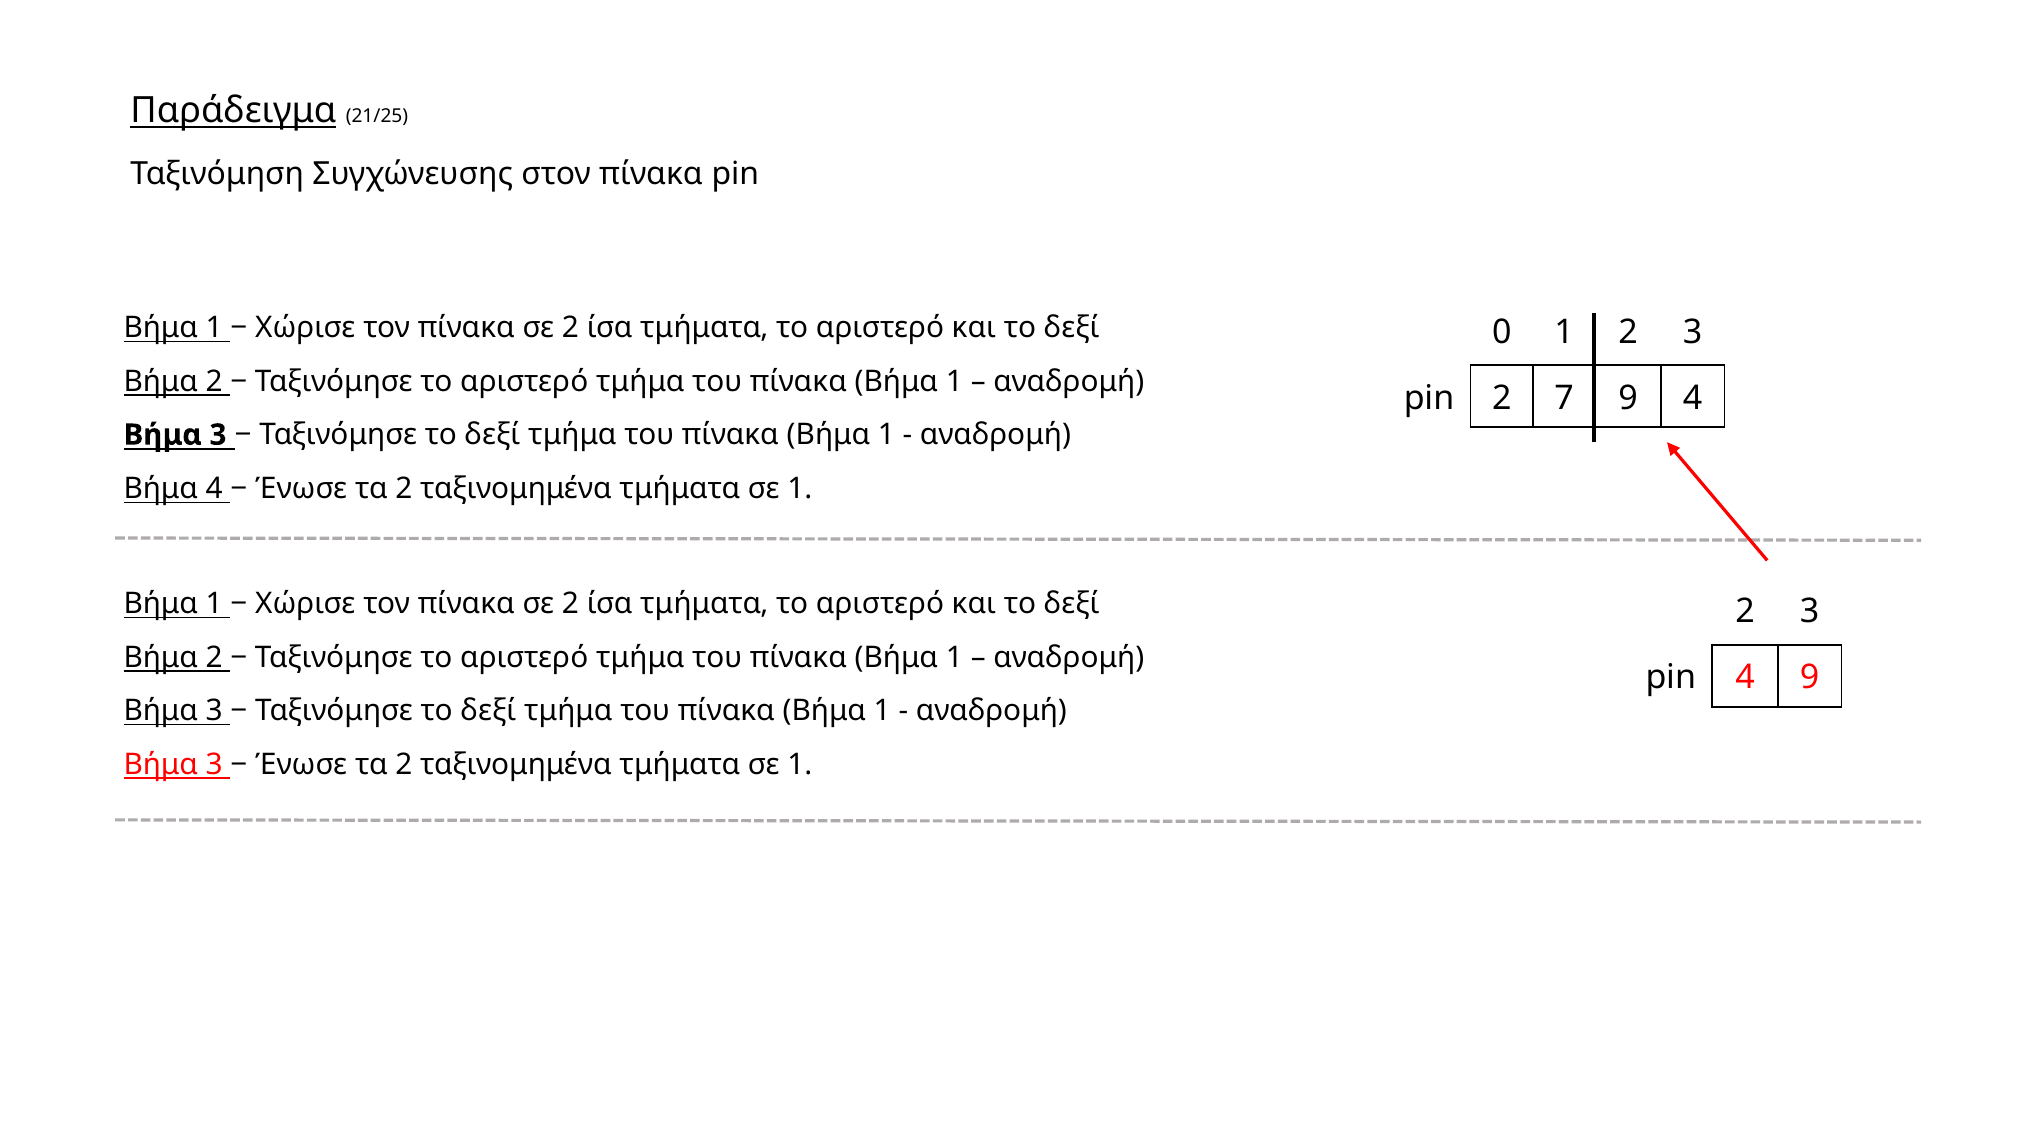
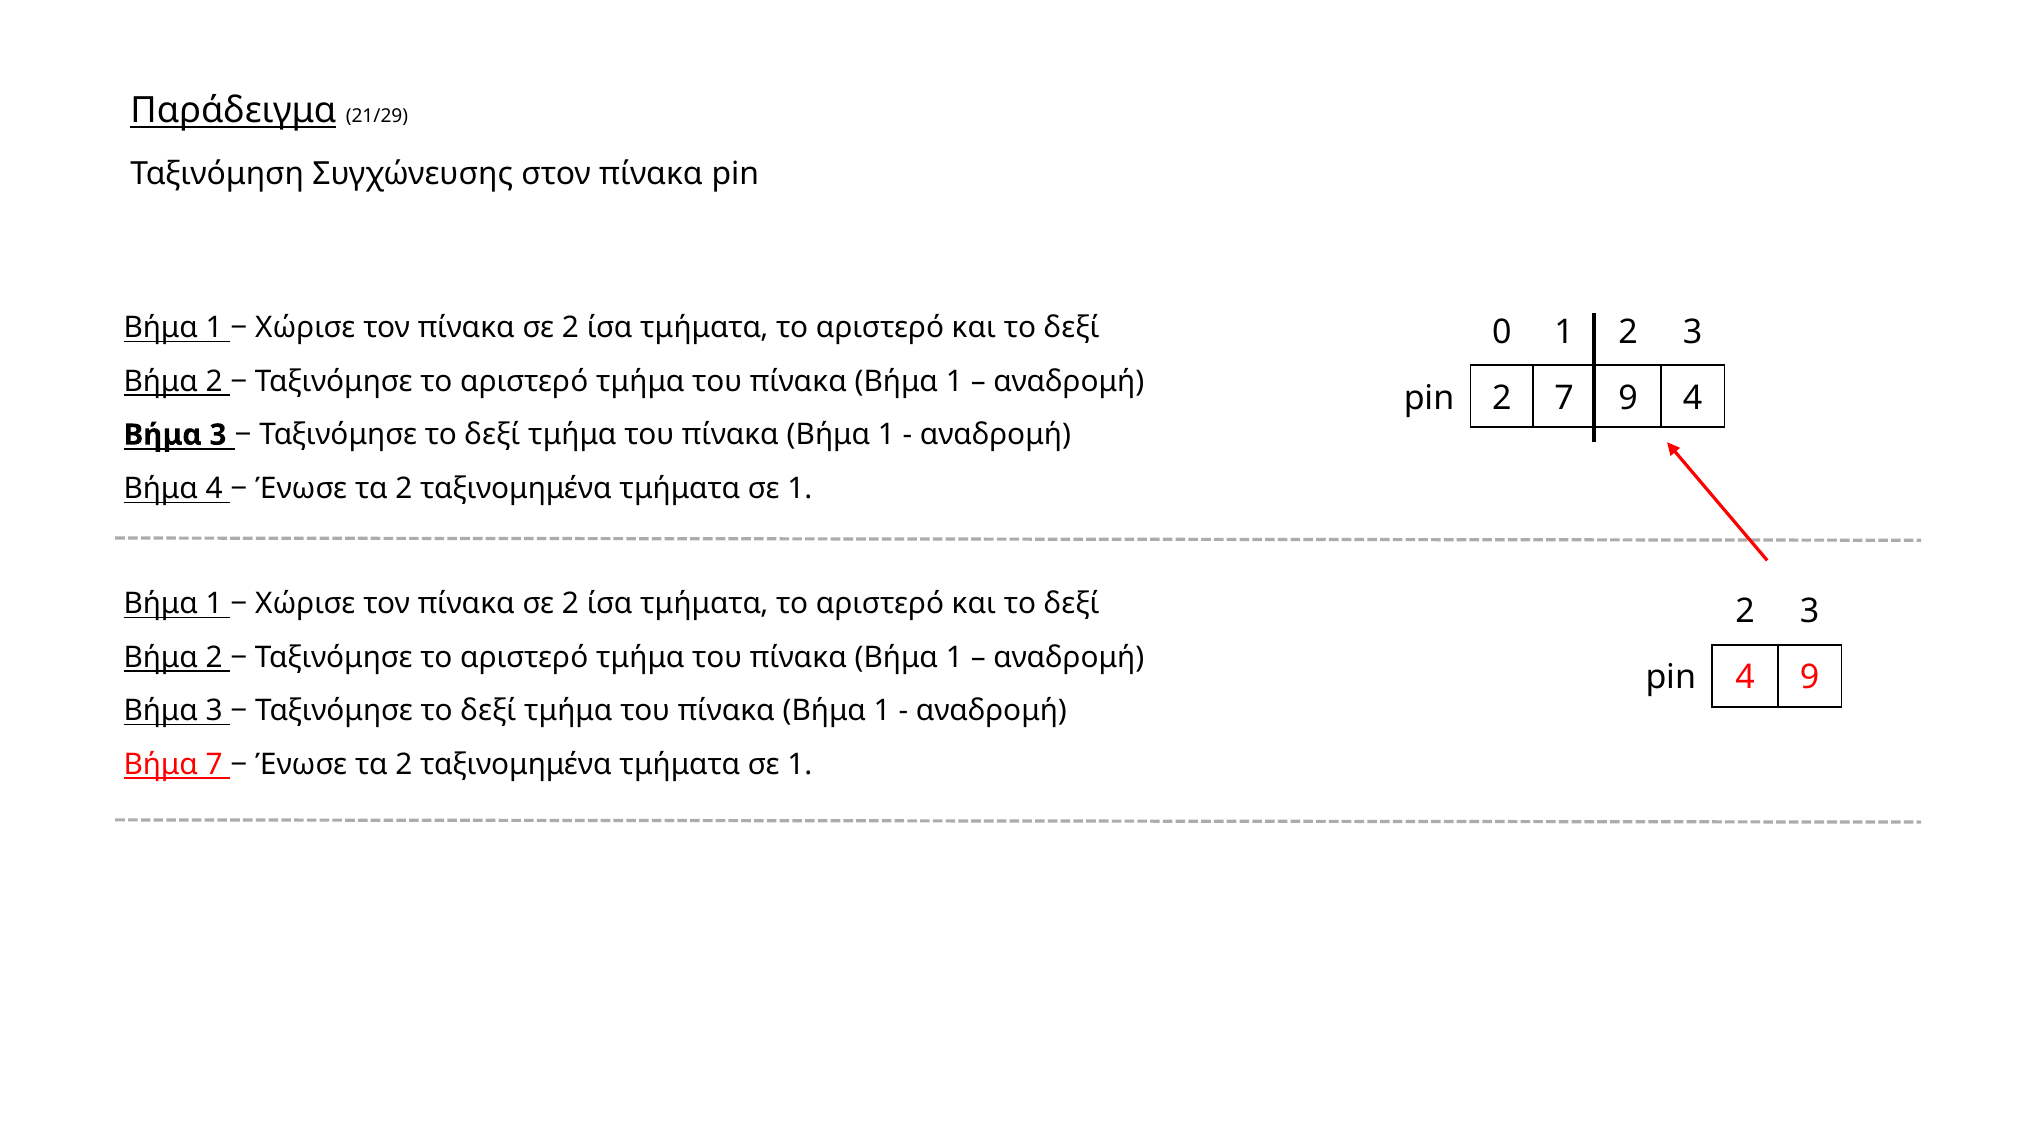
21/25: 21/25 -> 21/29 (377, 116)
3: 3 -> 7 (214, 764)
